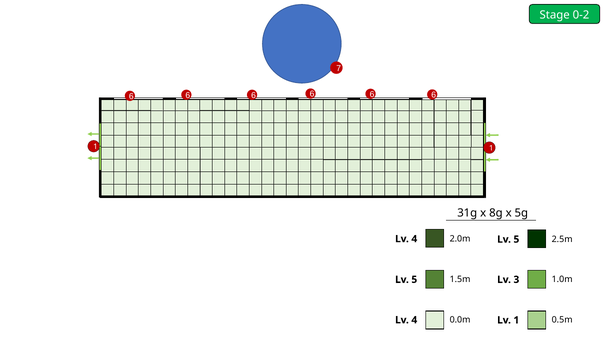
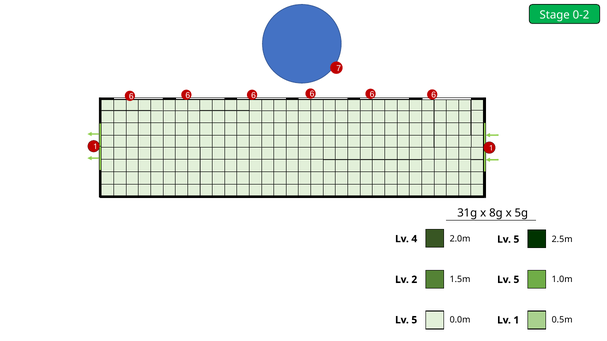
5: 5 -> 2 (414, 280)
3: 3 -> 5 (516, 280)
4: 4 -> 5 (414, 320)
